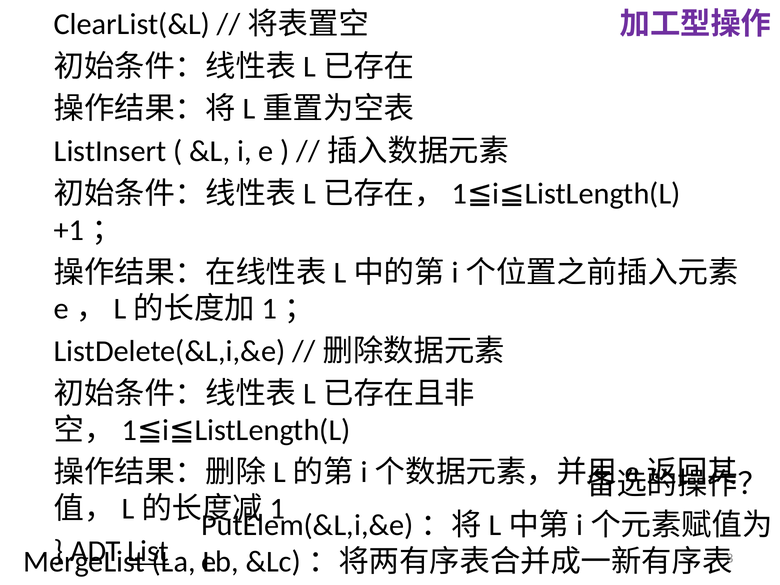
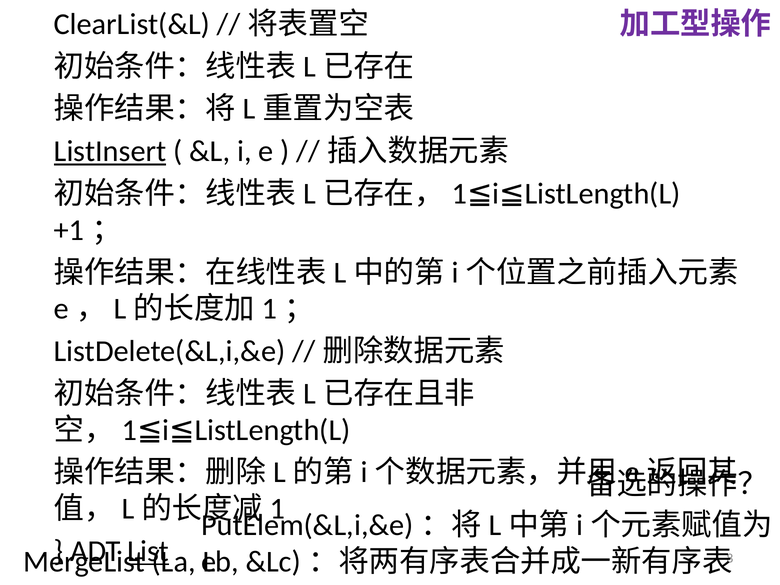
ListInsert underline: none -> present (110, 151)
